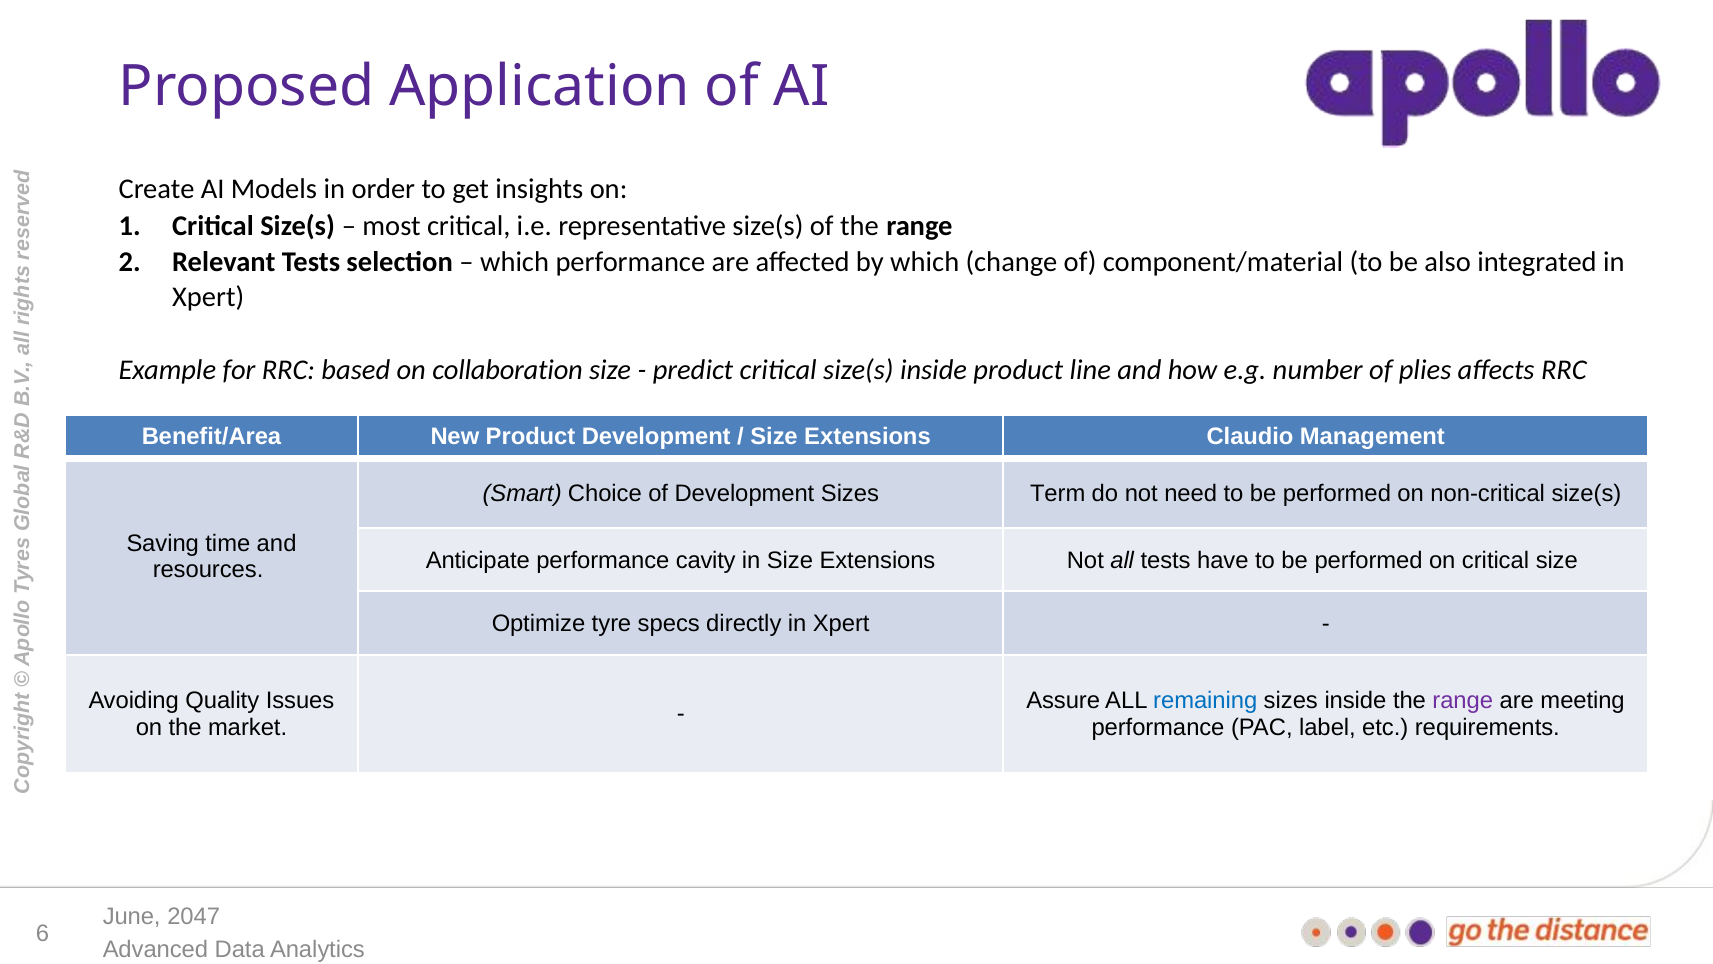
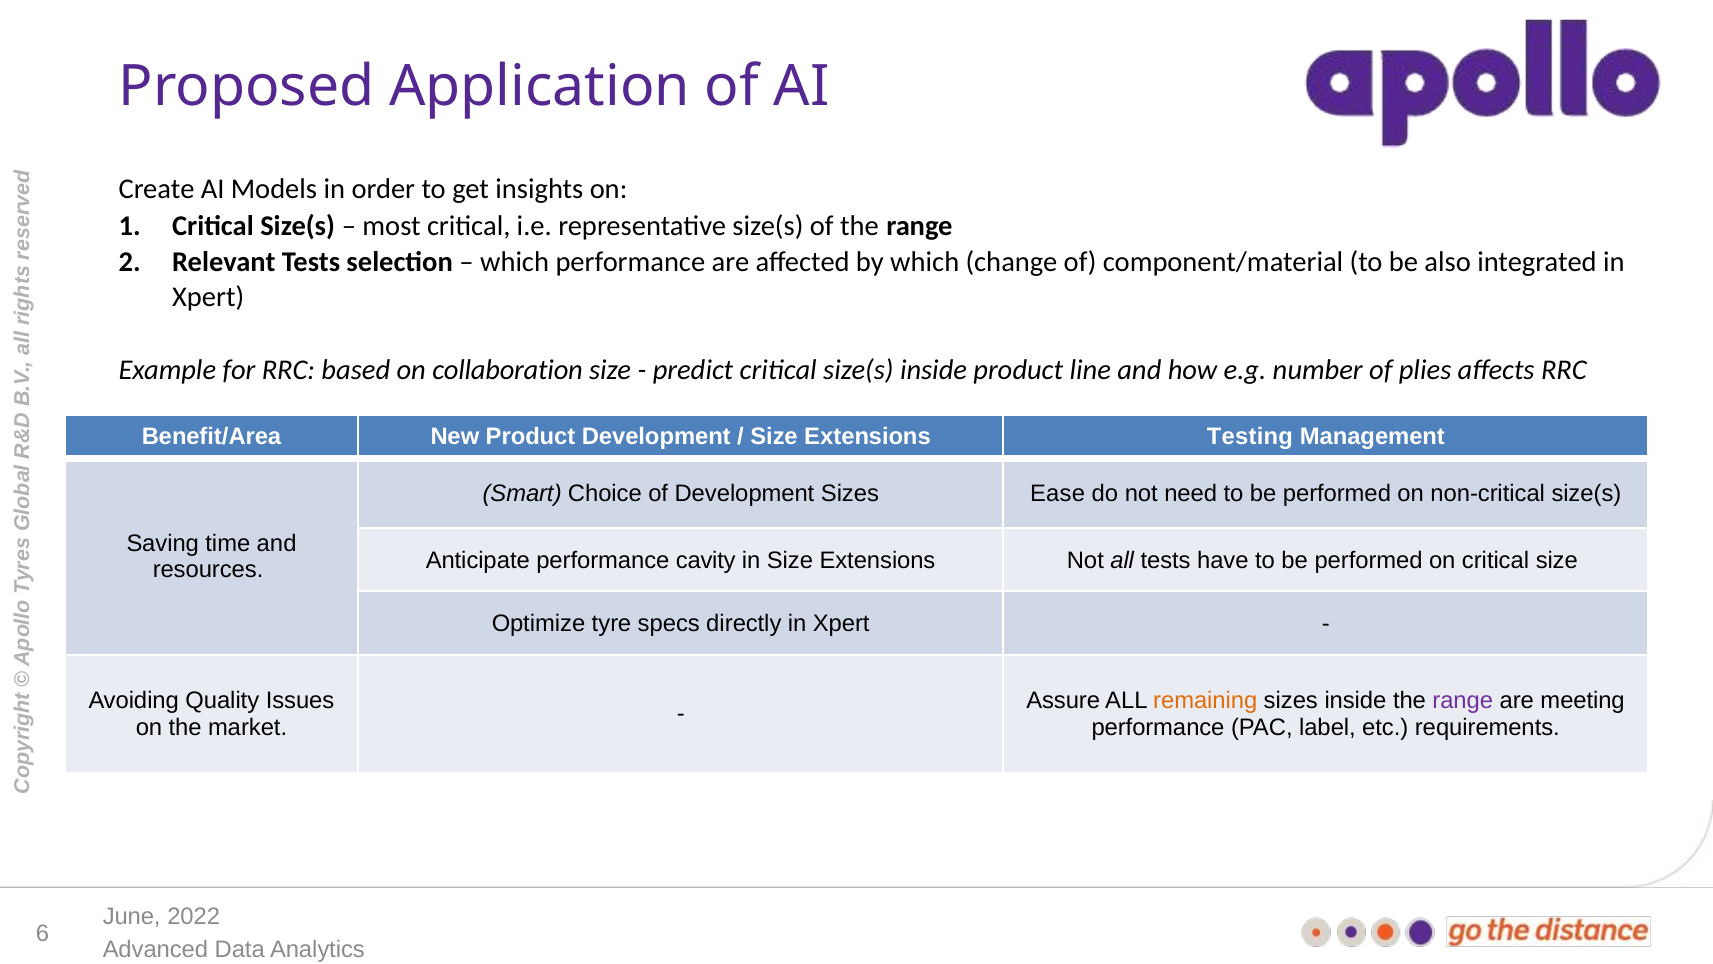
Claudio: Claudio -> Testing (1250, 437)
Term: Term -> Ease (1058, 493)
remaining colour: blue -> orange (1205, 700)
2047: 2047 -> 2022 (194, 917)
